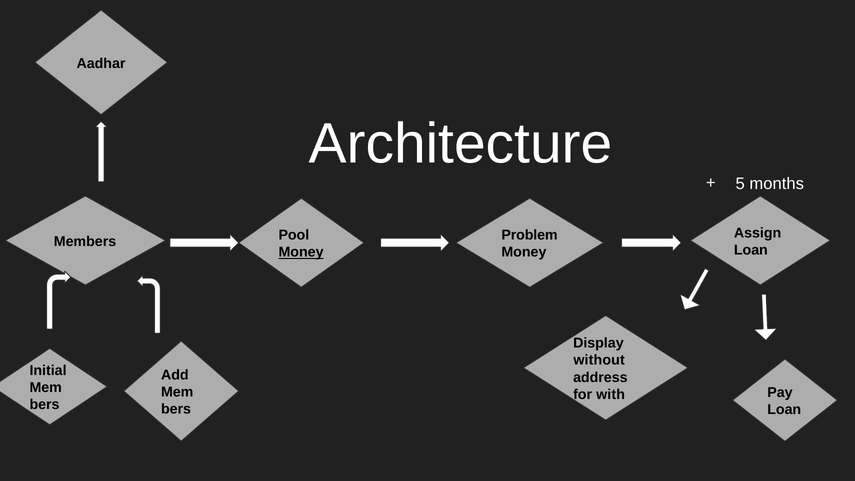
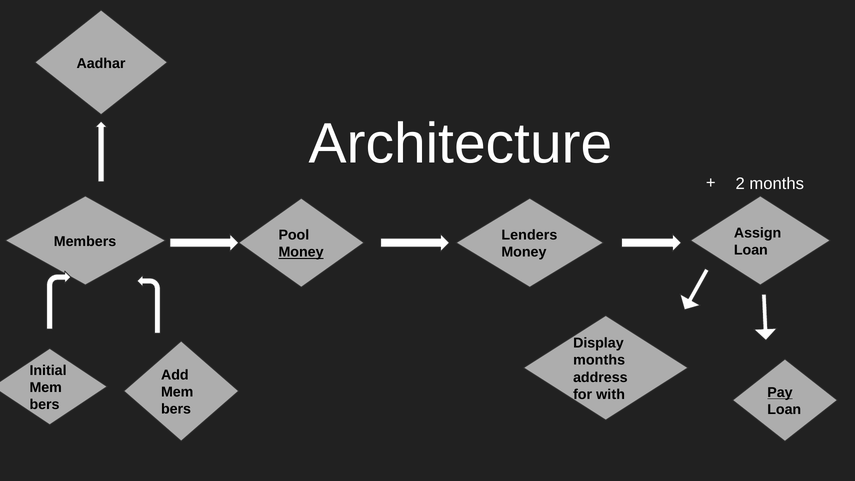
5: 5 -> 2 (740, 184)
Problem: Problem -> Lenders (529, 235)
without: without -> months (599, 360)
Pay underline: none -> present (780, 393)
